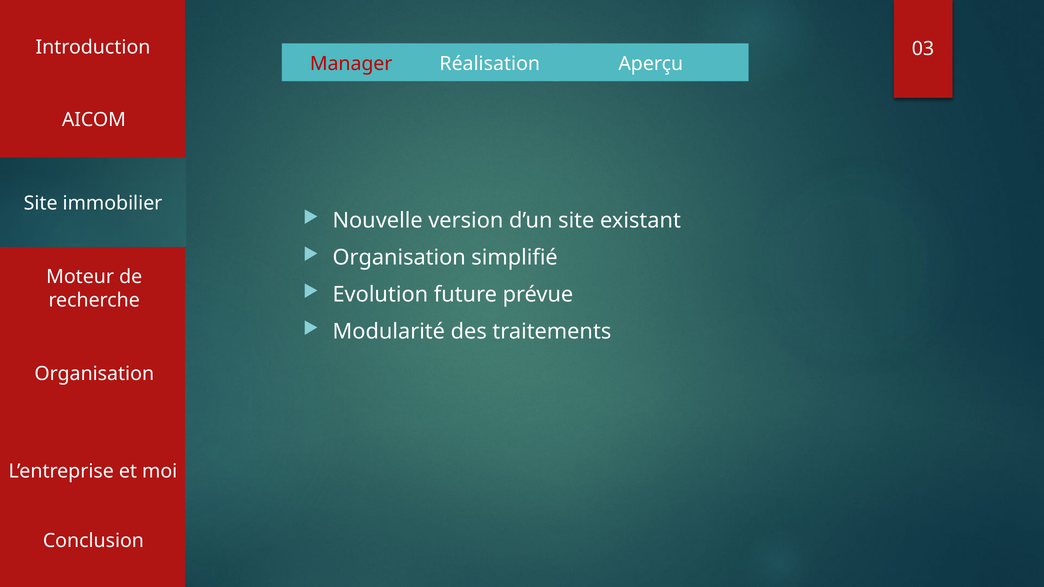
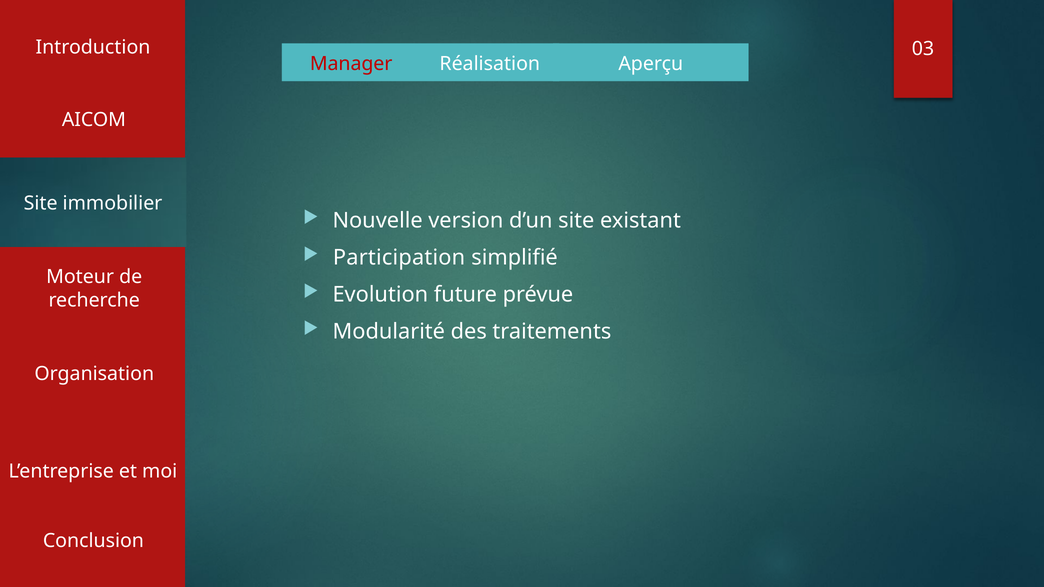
Organisation: Organisation -> Participation (399, 258)
